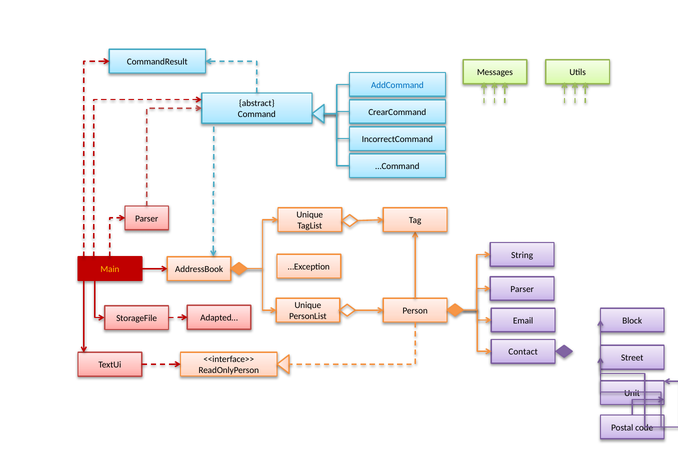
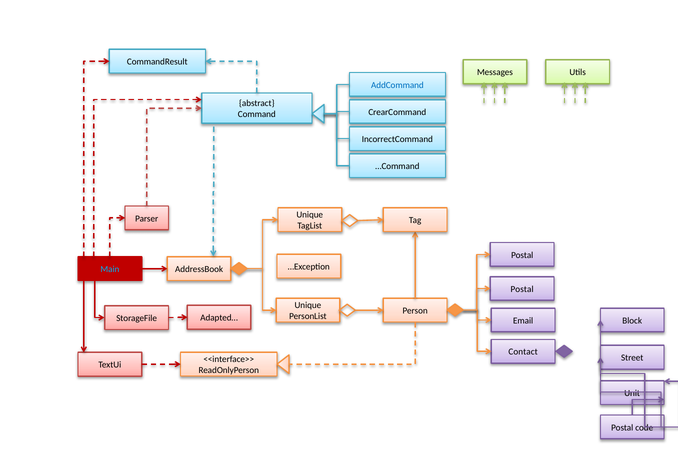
String: String -> Postal (522, 255)
Main colour: yellow -> light blue (110, 269)
Parser: Parser -> Postal (522, 289)
